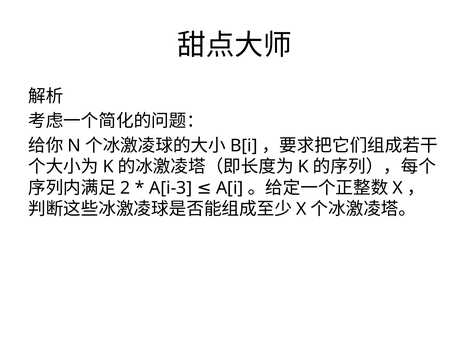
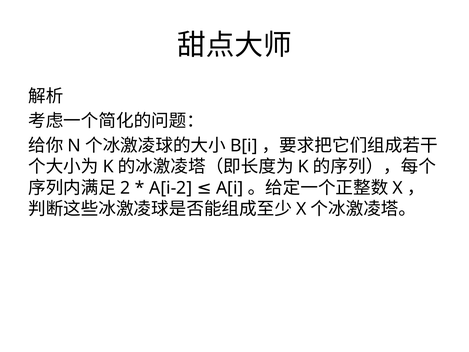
A[i-3: A[i-3 -> A[i-2 (171, 188)
